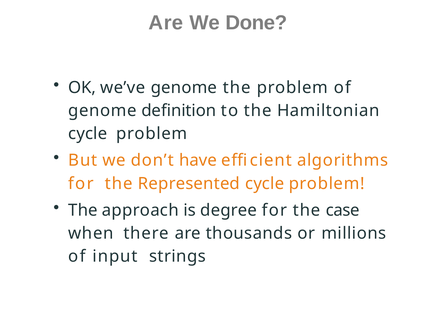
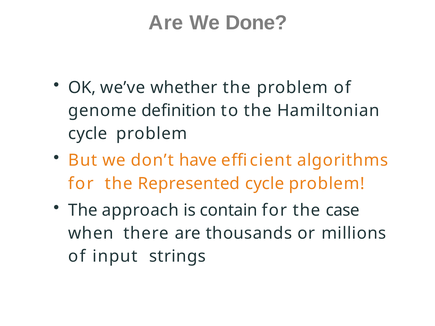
we’ve genome: genome -> whether (184, 88)
degree: degree -> contain (229, 211)
